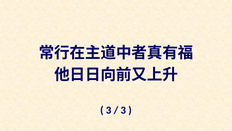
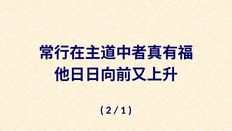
3: 3 -> 2 (109, 110)
3: 3 -> 1 (123, 110)
